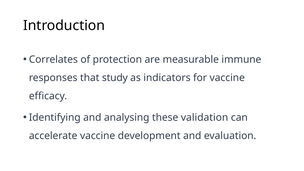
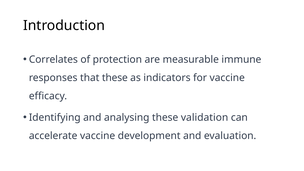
that study: study -> these (115, 78)
